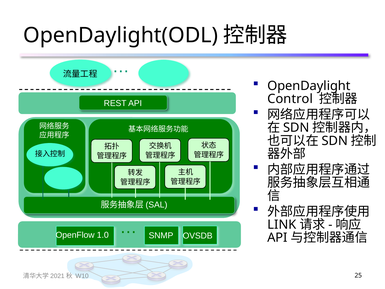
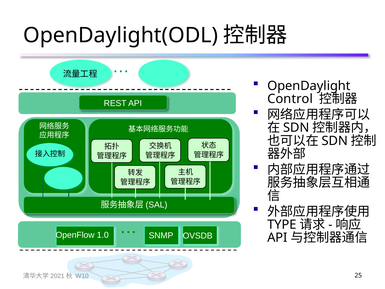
LINK: LINK -> TYPE (282, 224)
